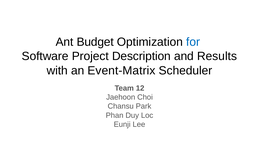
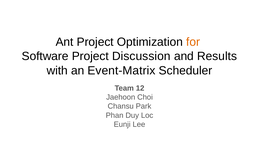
Ant Budget: Budget -> Project (95, 42)
for colour: blue -> orange (193, 42)
Description: Description -> Discussion (141, 56)
